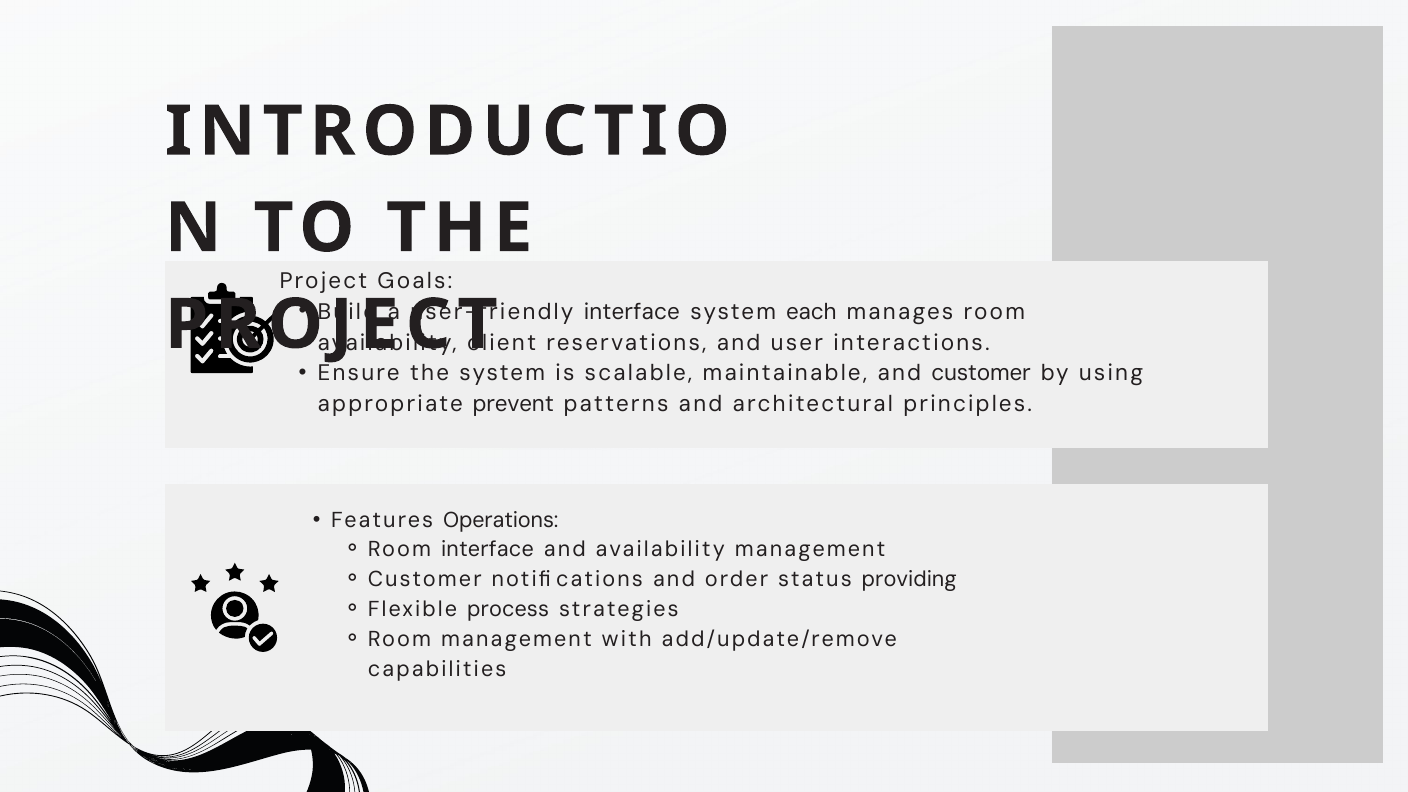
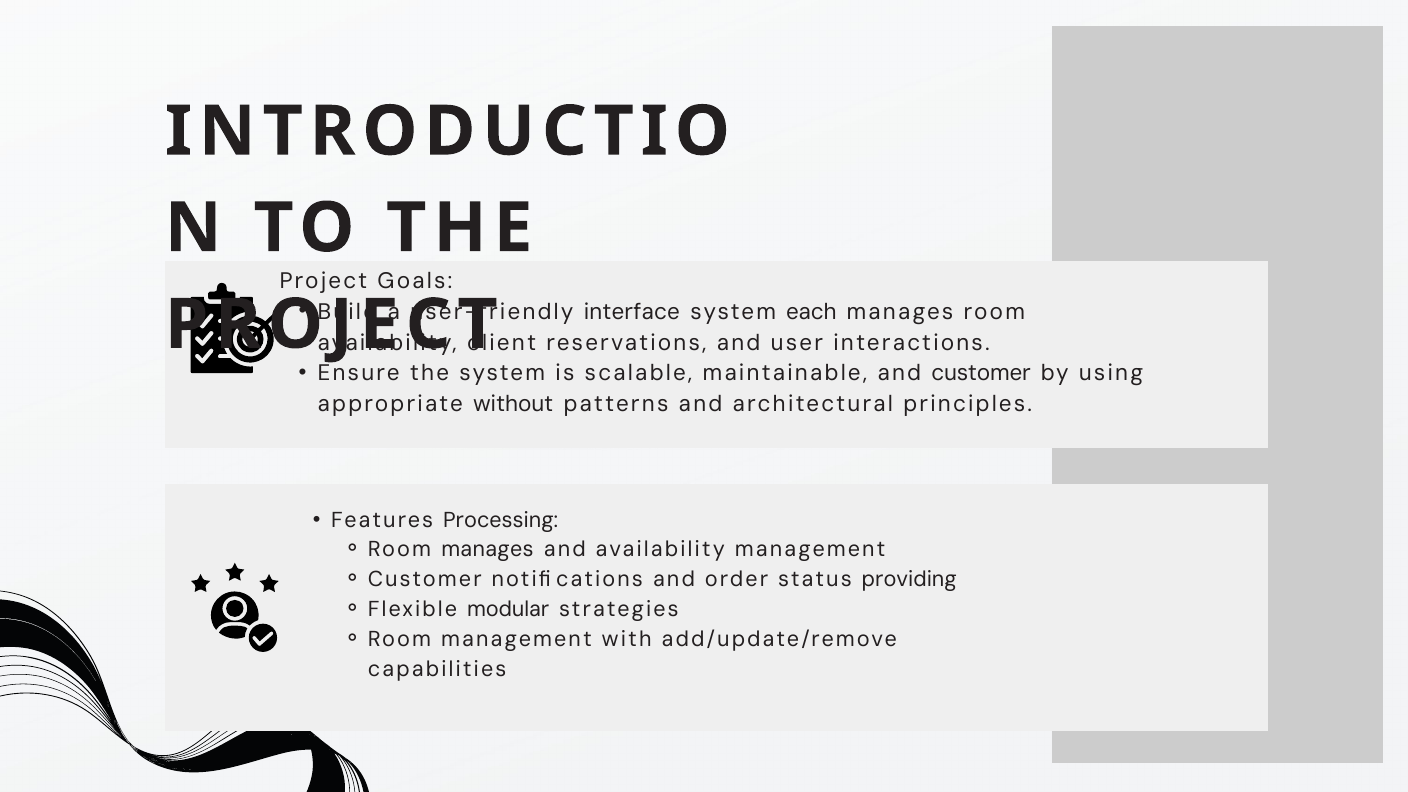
prevent: prevent -> without (513, 405)
Operations: Operations -> Processing (501, 520)
Room interface: interface -> manages (487, 550)
process: process -> modular (508, 610)
